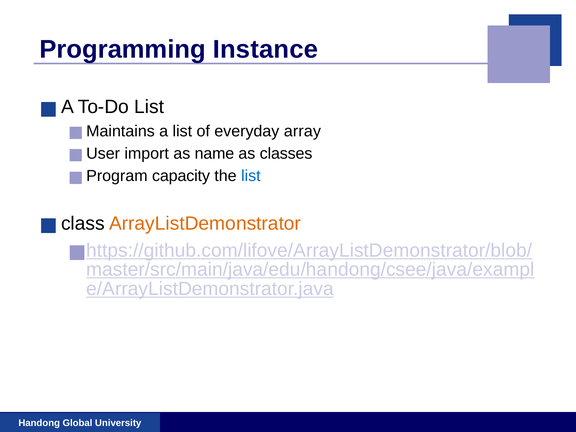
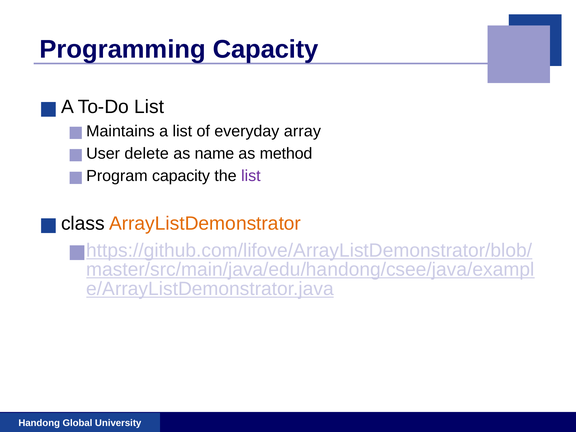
Programming Instance: Instance -> Capacity (266, 50)
import: import -> delete (147, 153)
classes: classes -> method (286, 153)
list colour: blue -> purple (251, 176)
